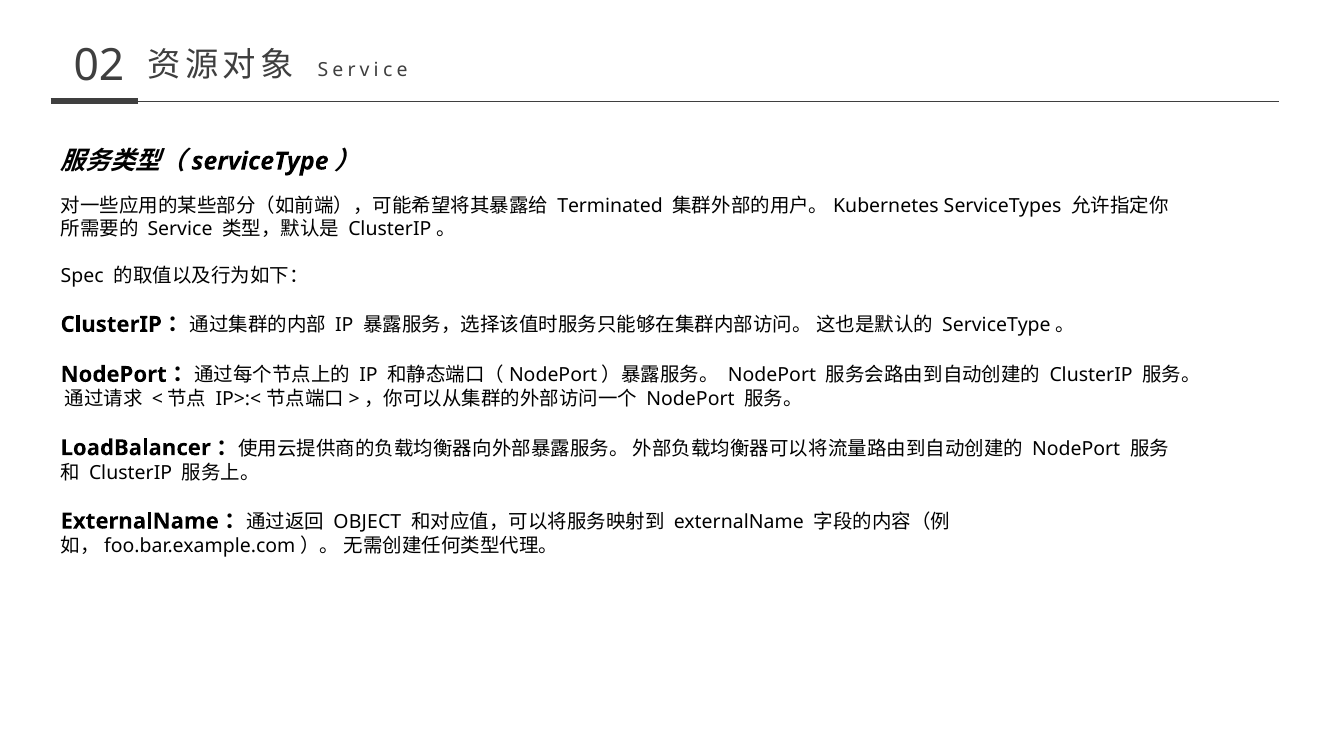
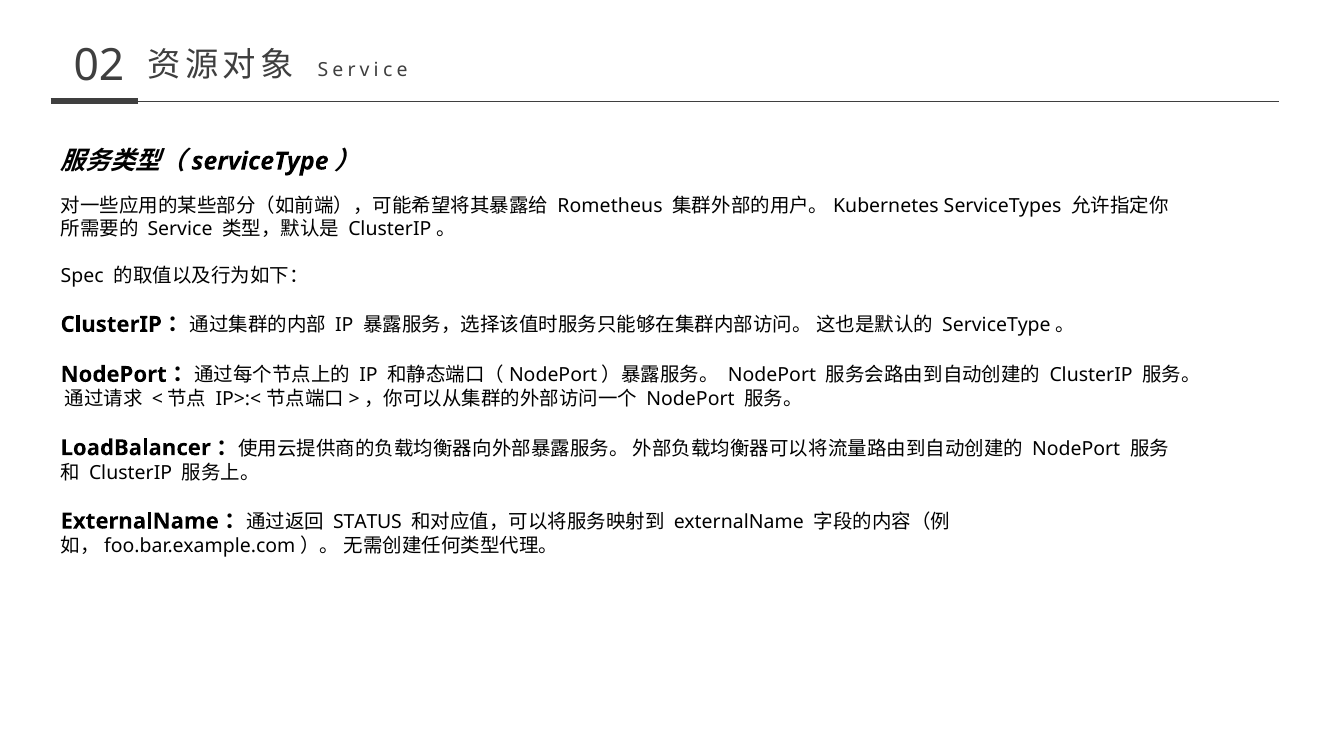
Terminated: Terminated -> Rometheus (610, 206)
OBJECT: OBJECT -> STATUS (368, 522)
